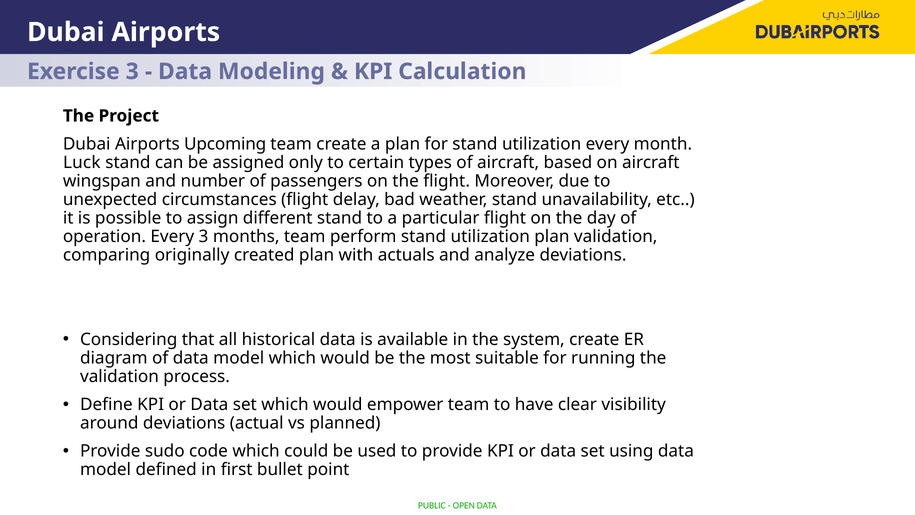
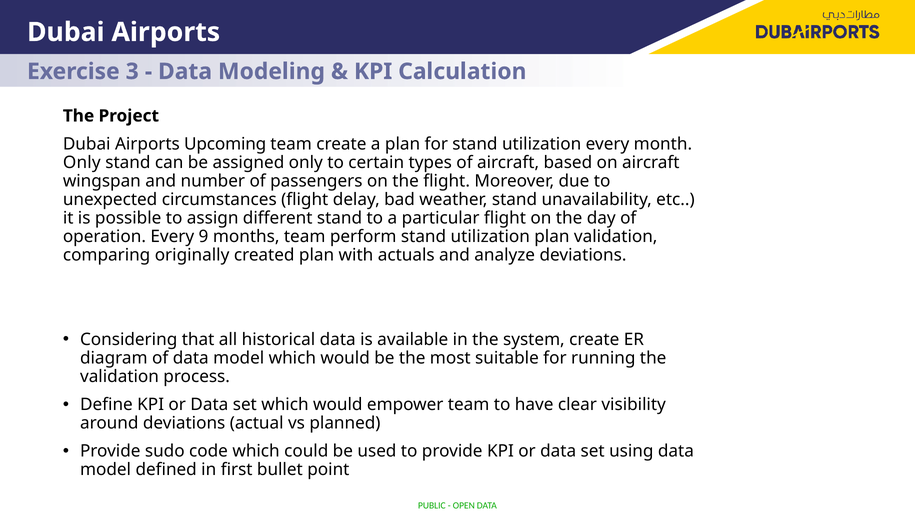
Luck: Luck -> Only (82, 162)
Every 3: 3 -> 9 (204, 237)
